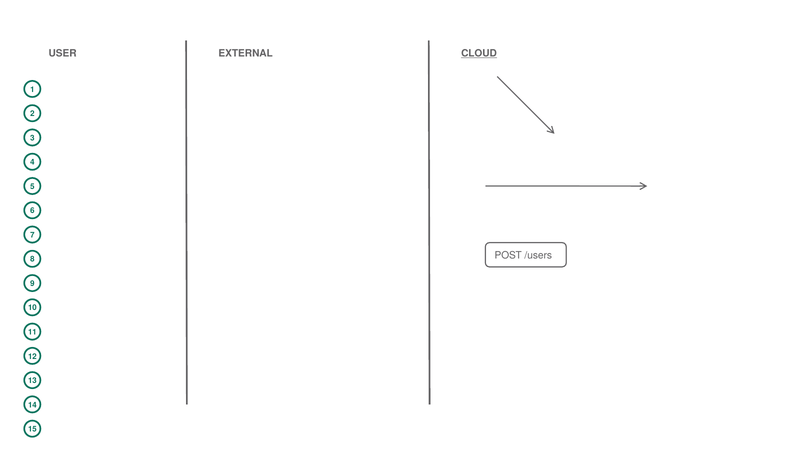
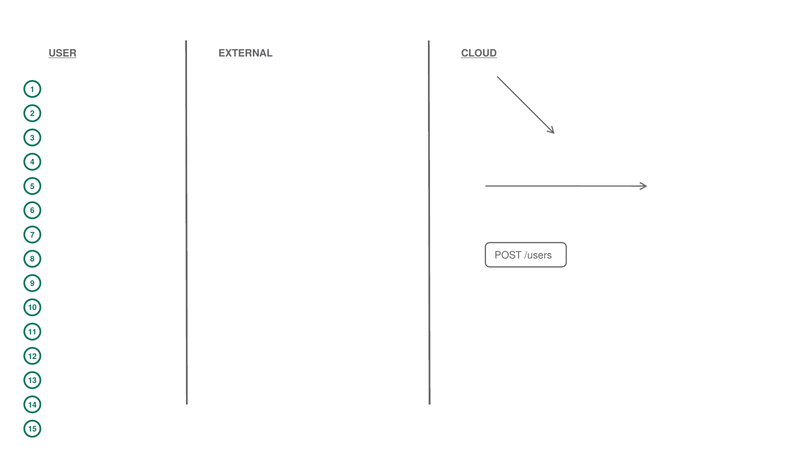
USER underline: none -> present (63, 53)
